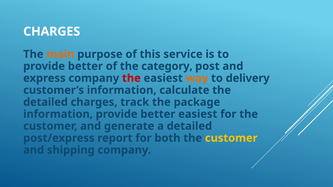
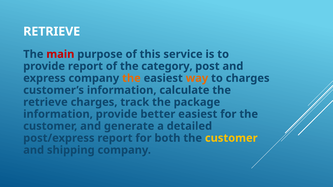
CHARGES: CHARGES -> RETRIEVE (52, 32)
main colour: orange -> red (60, 54)
better: better -> report (85, 66)
the colour: red -> orange (131, 78)
to delivery: delivery -> charges (248, 78)
detailed: detailed -> retrieve (45, 102)
